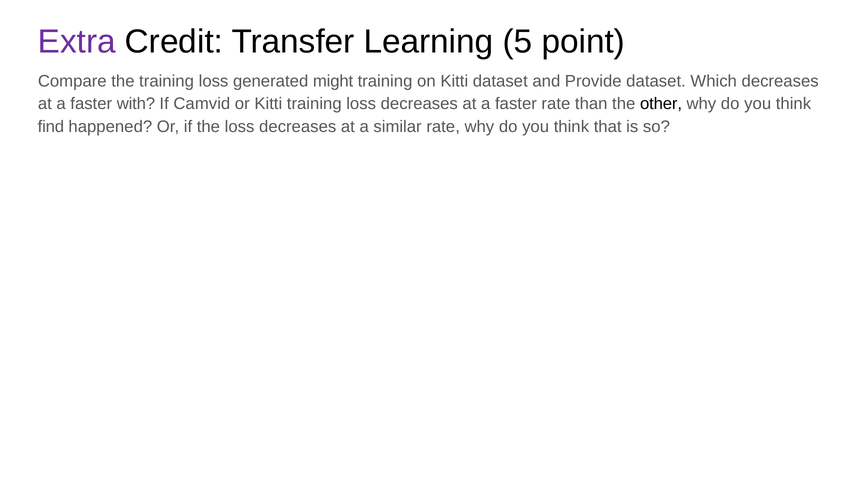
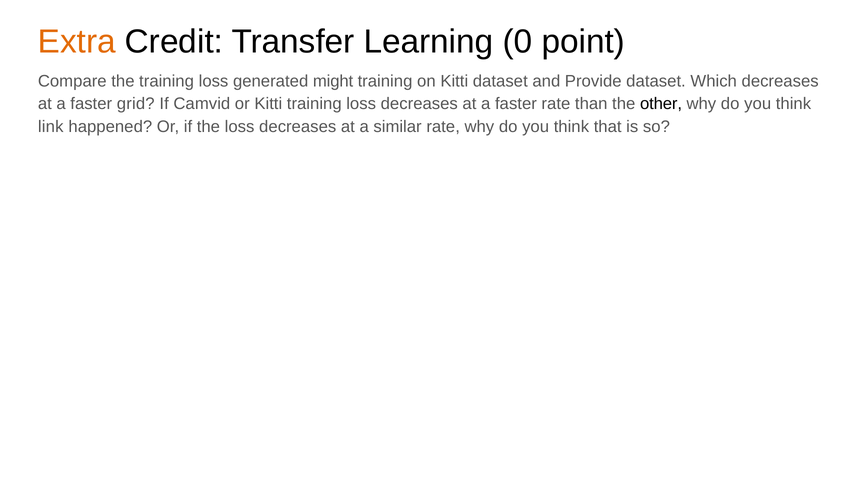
Extra colour: purple -> orange (77, 42)
5: 5 -> 0 (518, 42)
with: with -> grid (136, 104)
find: find -> link (51, 127)
